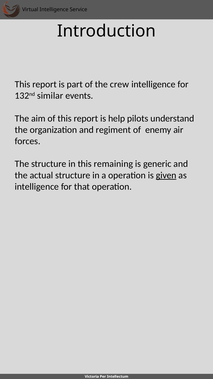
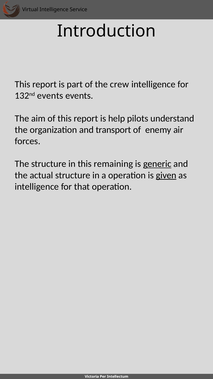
132nd similar: similar -> events (50, 96)
regiment: regiment -> transport (113, 130)
generic underline: none -> present (157, 164)
